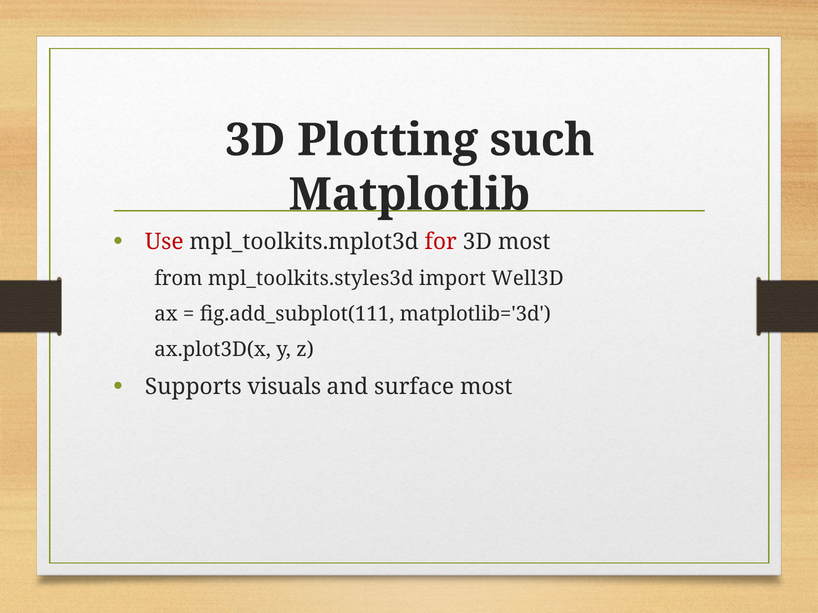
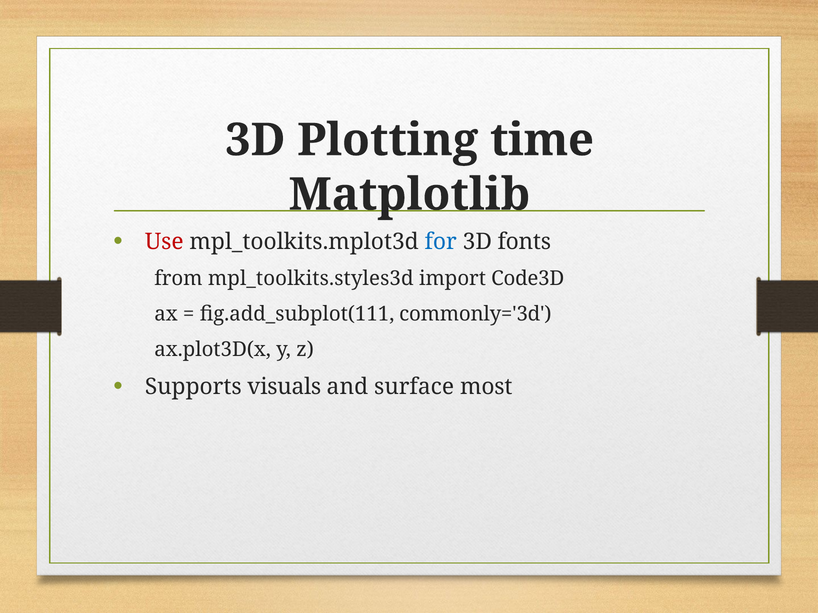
such: such -> time (542, 140)
for colour: red -> blue (441, 242)
3D most: most -> fonts (524, 242)
Well3D: Well3D -> Code3D (528, 279)
matplotlib='3d: matplotlib='3d -> commonly='3d (475, 314)
